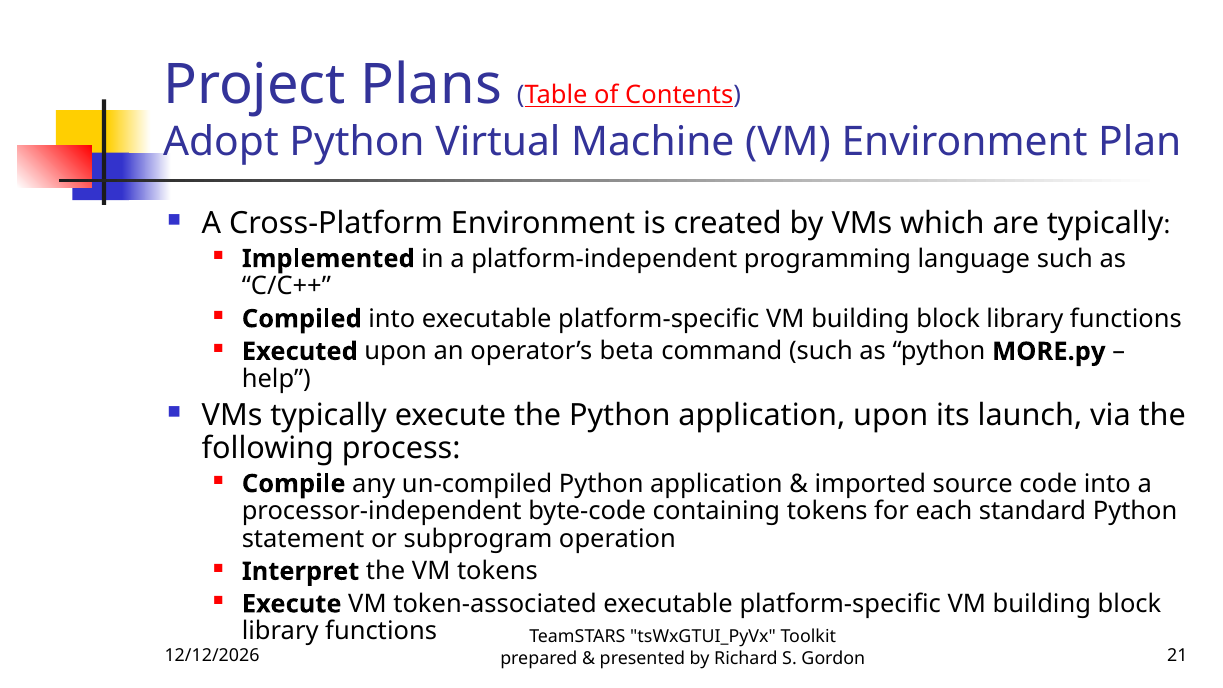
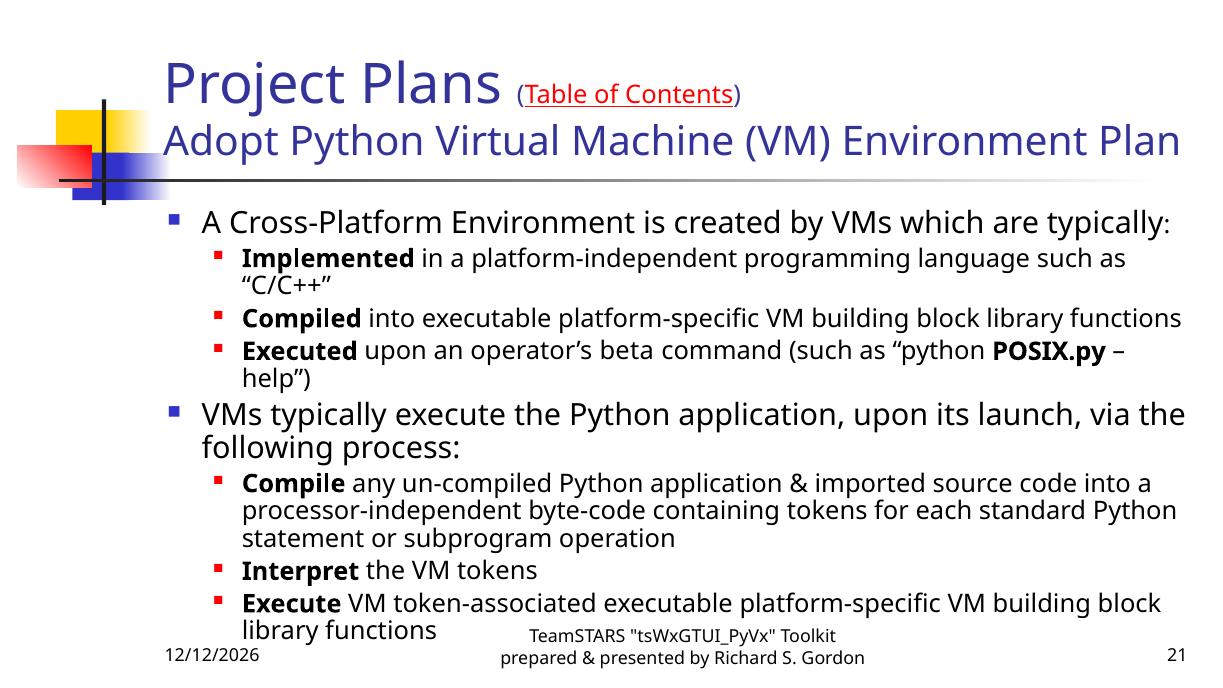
MORE.py: MORE.py -> POSIX.py (1049, 351)
